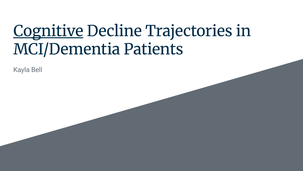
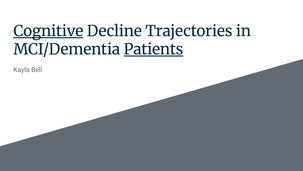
Patients underline: none -> present (153, 49)
